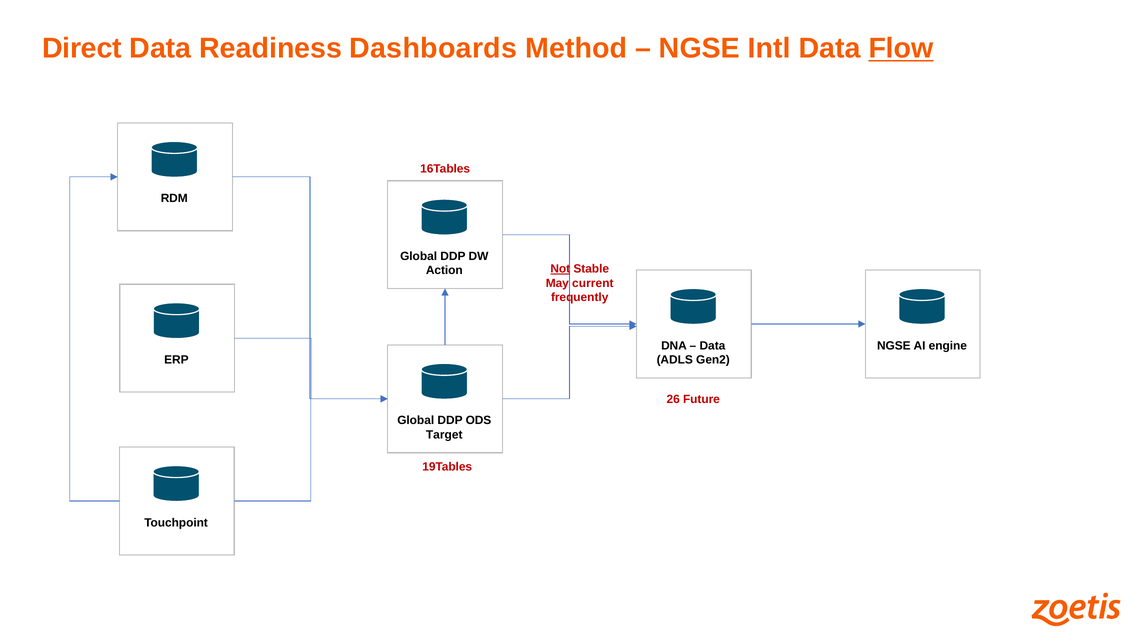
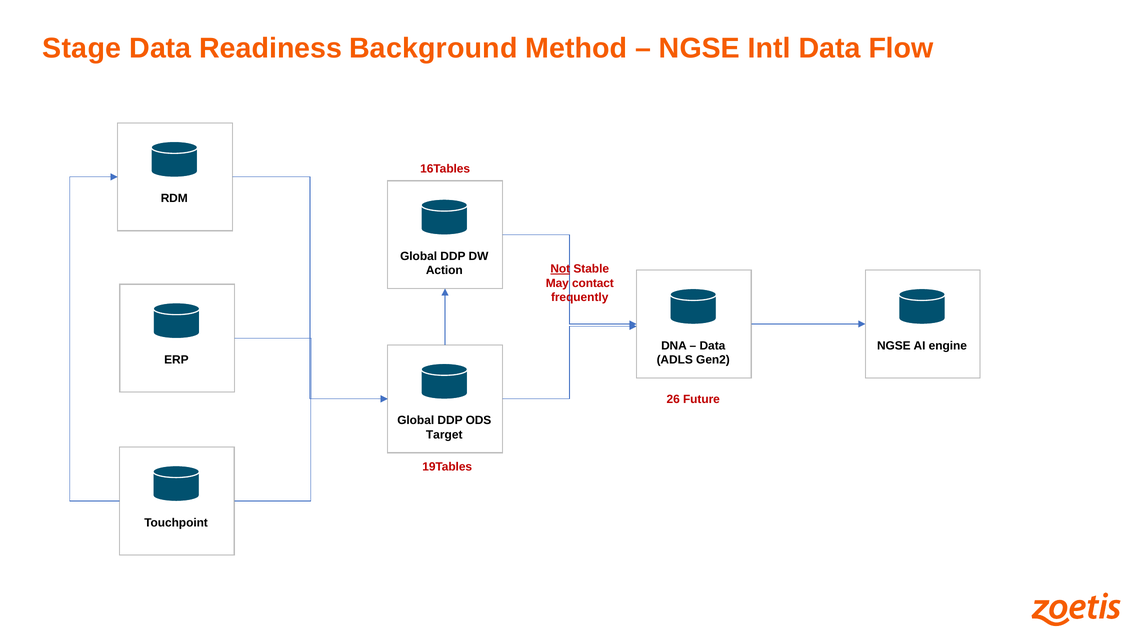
Direct: Direct -> Stage (82, 48)
Dashboards: Dashboards -> Background (433, 48)
Flow underline: present -> none (901, 48)
current: current -> contact (593, 283)
